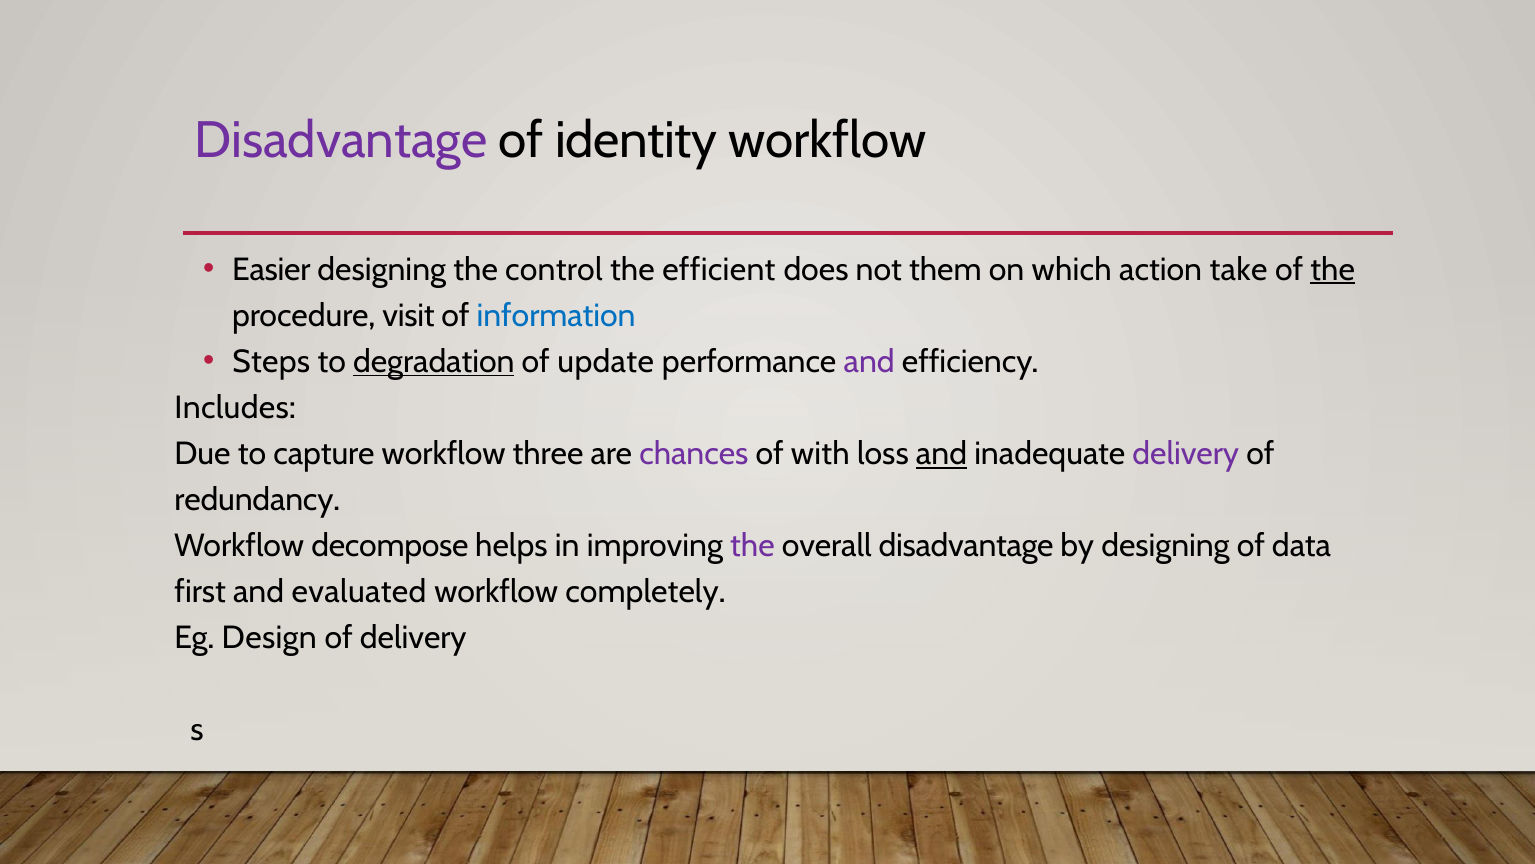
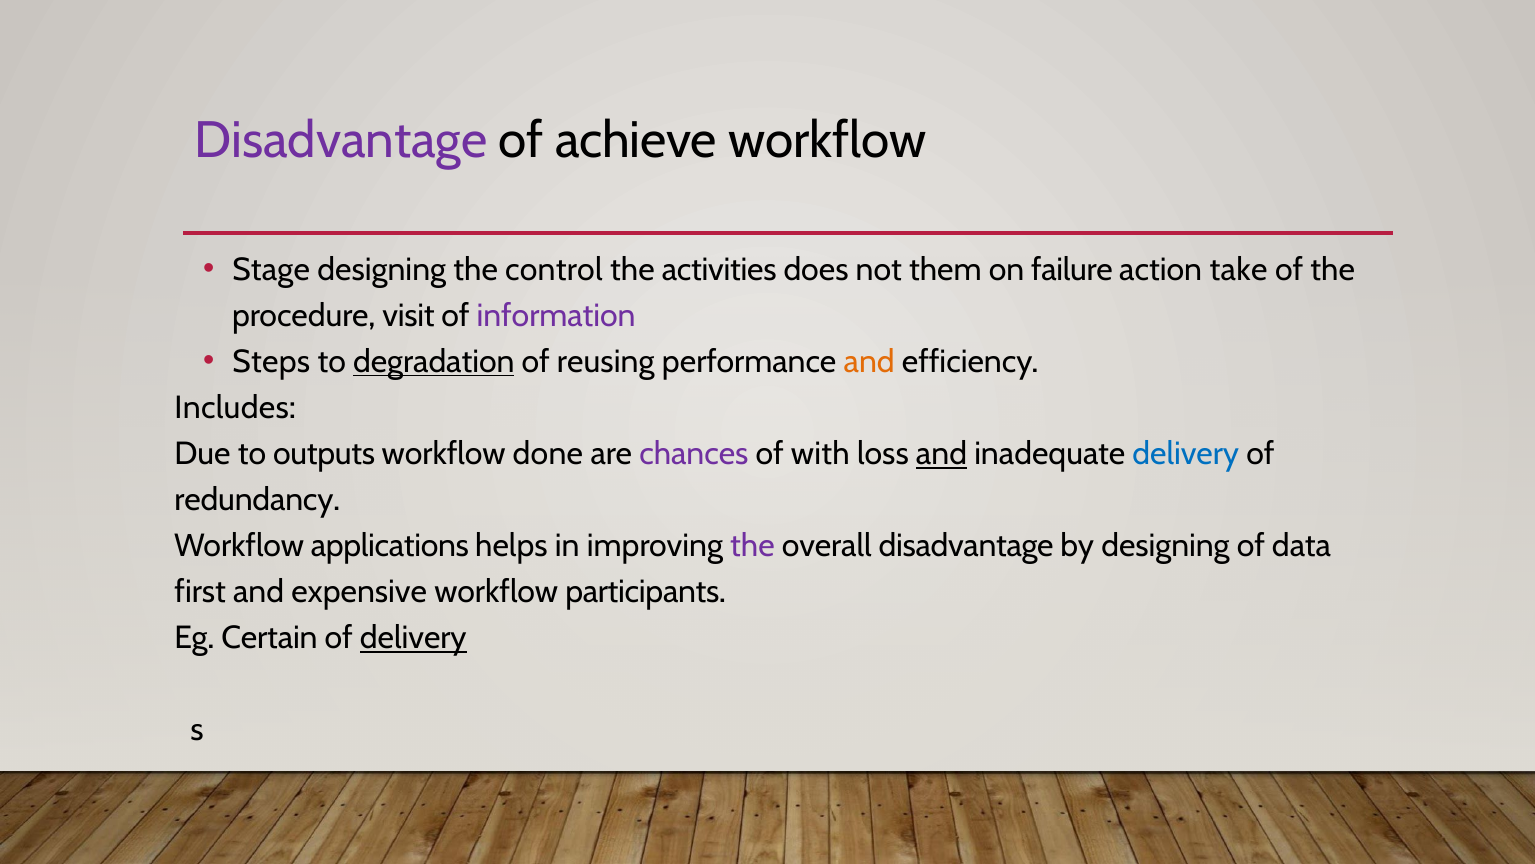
identity: identity -> achieve (636, 140)
Easier: Easier -> Stage (271, 269)
efficient: efficient -> activities (719, 269)
which: which -> failure (1072, 269)
the underline: present -> none (1333, 269)
information colour: blue -> purple (556, 315)
update: update -> reusing (606, 361)
and colour: purple -> orange (869, 361)
capture: capture -> outputs (324, 454)
three: three -> done (548, 454)
delivery colour: purple -> blue (1186, 454)
decompose: decompose -> applications (390, 546)
evaluated: evaluated -> expensive (359, 592)
completely: completely -> participants (646, 592)
Design: Design -> Certain (270, 638)
delivery underline: none -> present (413, 638)
